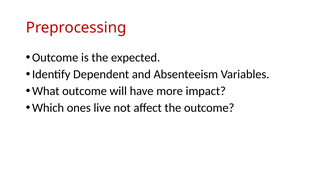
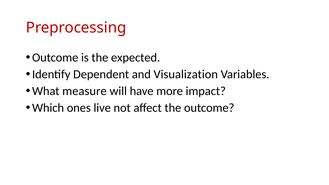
Absenteeism: Absenteeism -> Visualization (186, 74)
What outcome: outcome -> measure (84, 91)
